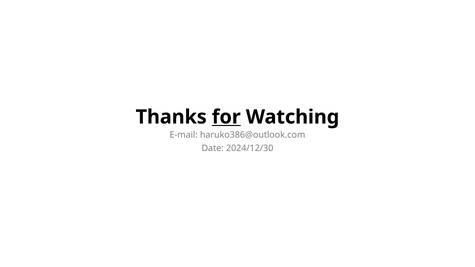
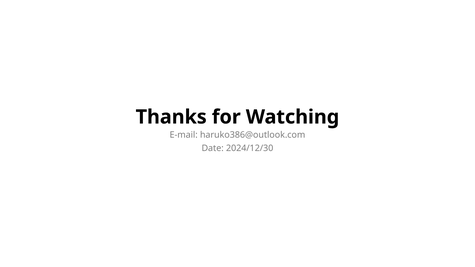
for underline: present -> none (226, 117)
